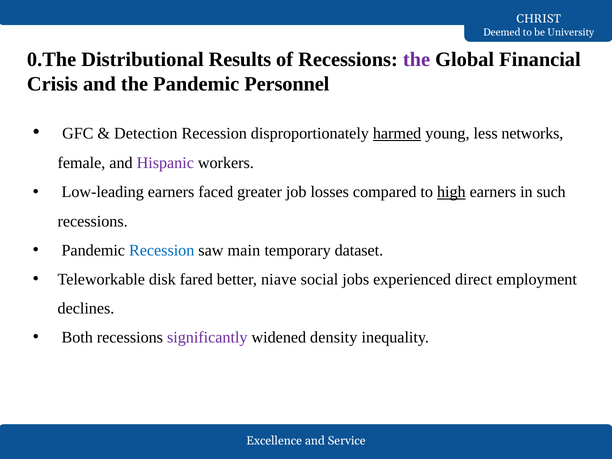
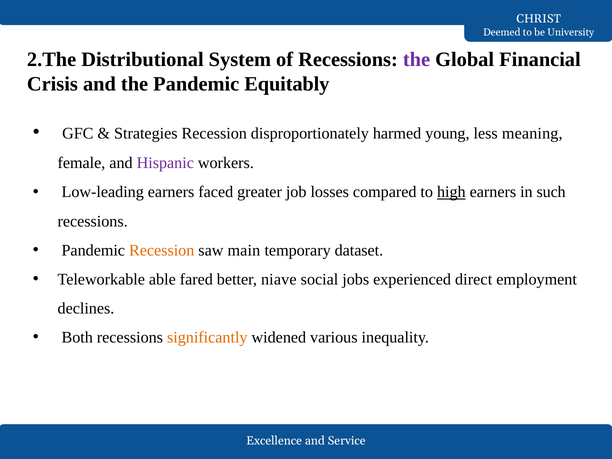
0.The: 0.The -> 2.The (52, 60)
Results: Results -> System (240, 60)
Personnel: Personnel -> Equitably (287, 84)
Detection: Detection -> Strategies (146, 134)
harmed underline: present -> none (397, 134)
networks: networks -> meaning (532, 134)
Recession colour: blue -> orange (162, 250)
disk: disk -> able (162, 279)
significantly colour: purple -> orange (207, 337)
density: density -> various (334, 337)
